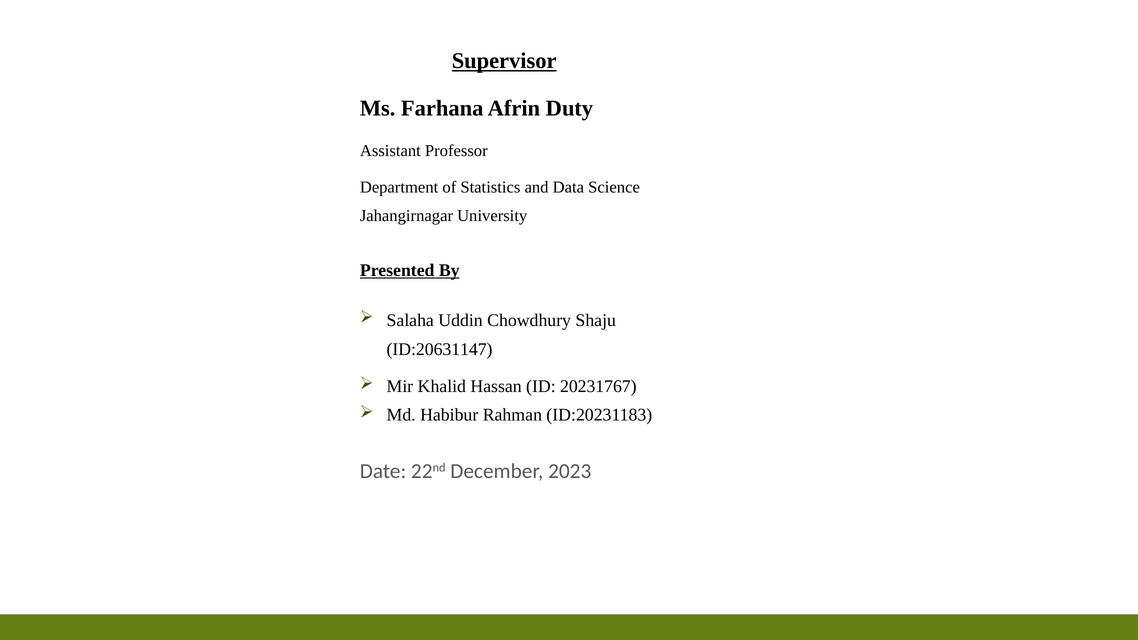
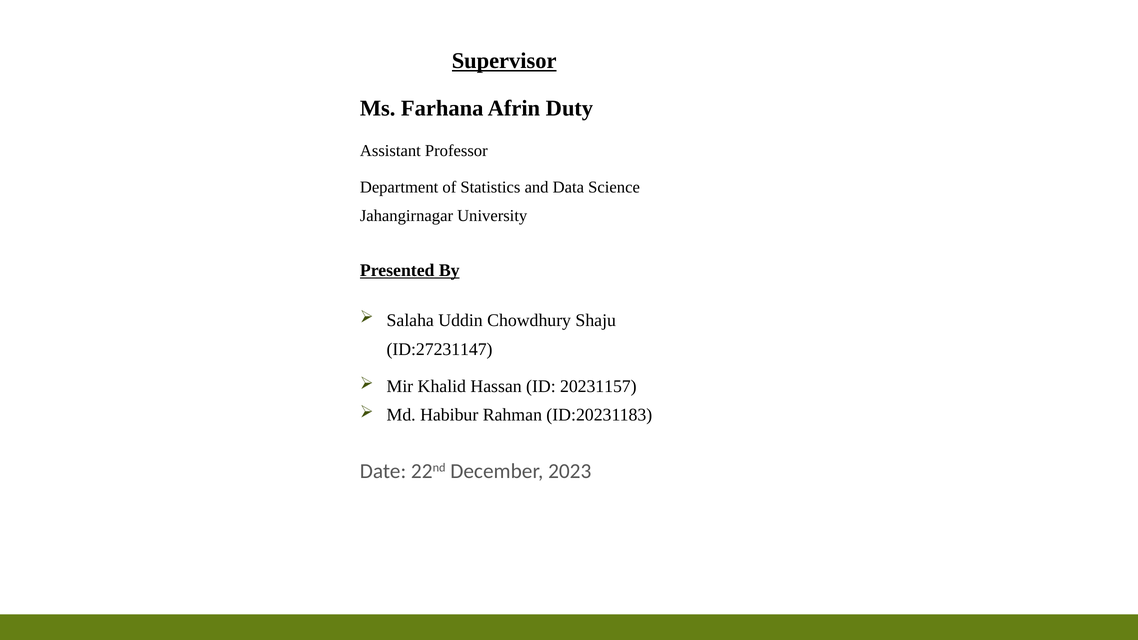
ID:20631147: ID:20631147 -> ID:27231147 (440, 349)
20231767: 20231767 -> 20231157 (598, 386)
